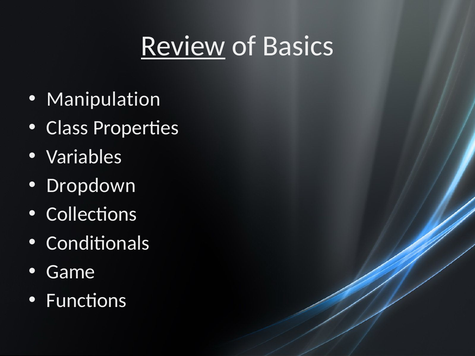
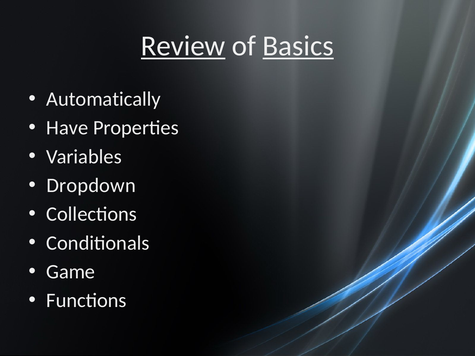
Basics underline: none -> present (298, 46)
Manipulation: Manipulation -> Automatically (104, 99)
Class: Class -> Have (67, 128)
